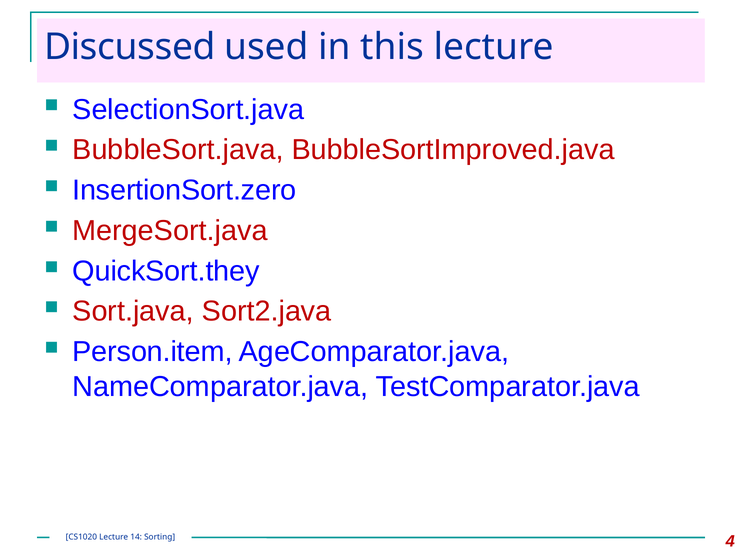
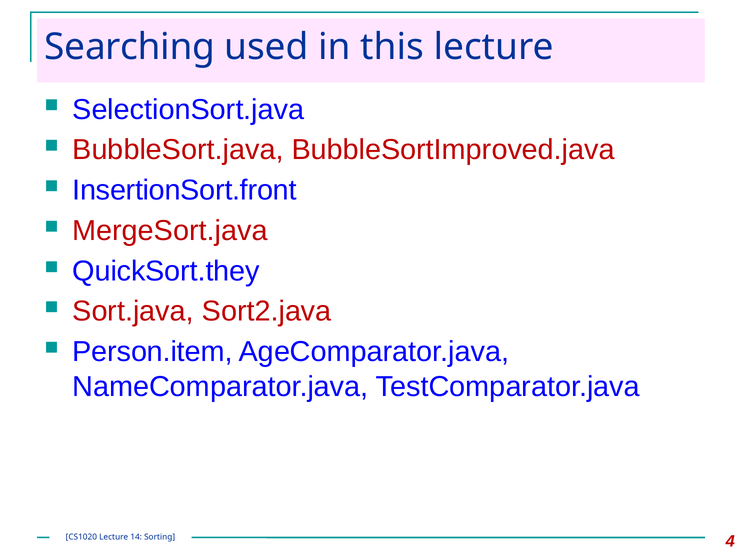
Discussed: Discussed -> Searching (130, 47)
InsertionSort.zero: InsertionSort.zero -> InsertionSort.front (184, 190)
